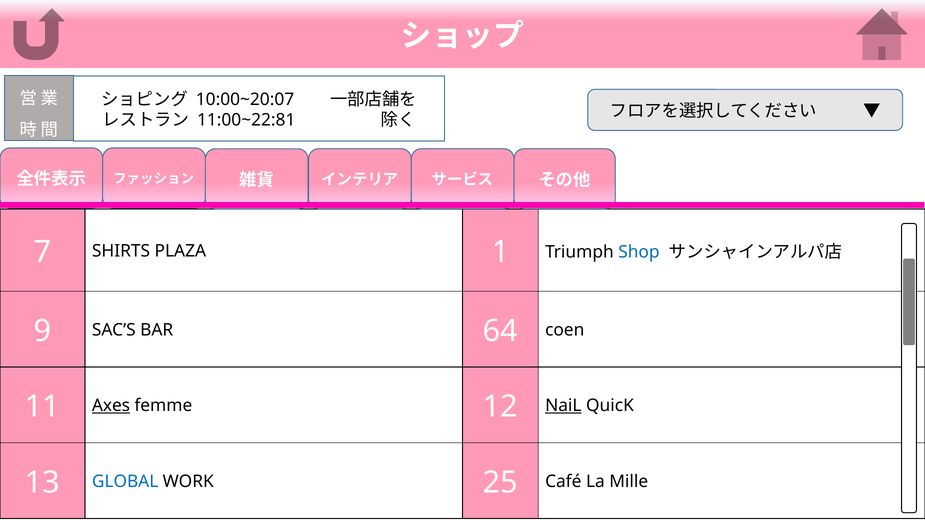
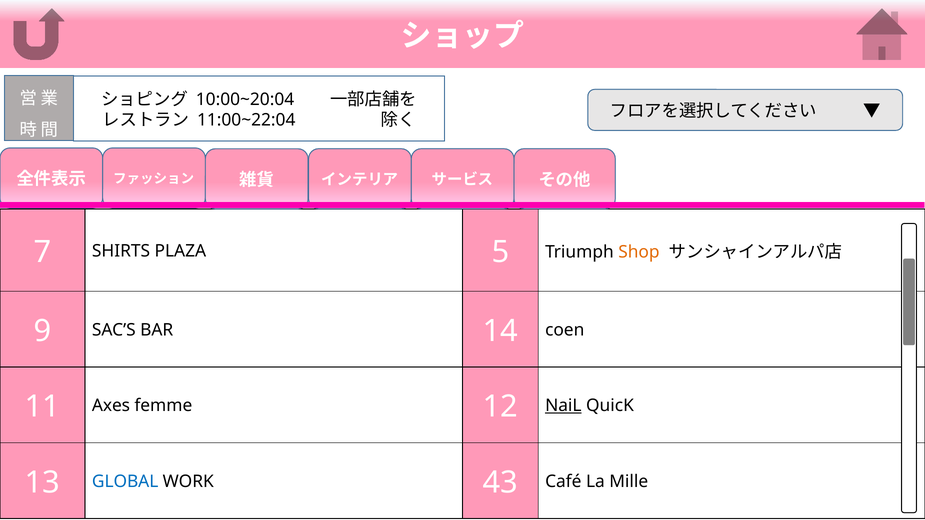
10:00~20:07: 10:00~20:07 -> 10:00~20:04 (245, 99)
11:00~22:81: 11:00~22:81 -> 11:00~22:04 (246, 120)
1: 1 -> 5 (500, 252)
Shop colour: blue -> orange (639, 252)
64: 64 -> 14 (500, 331)
Axes underline: present -> none (111, 406)
25: 25 -> 43 (500, 483)
